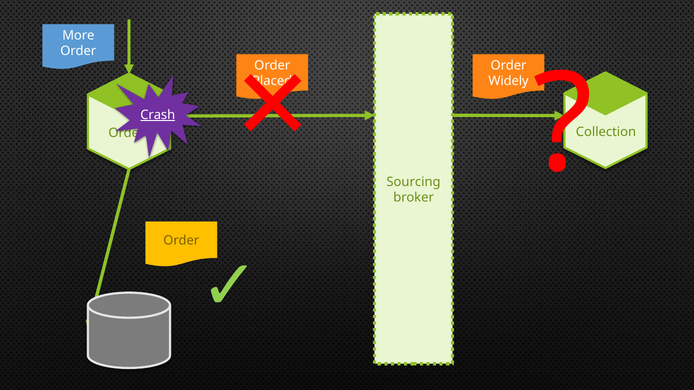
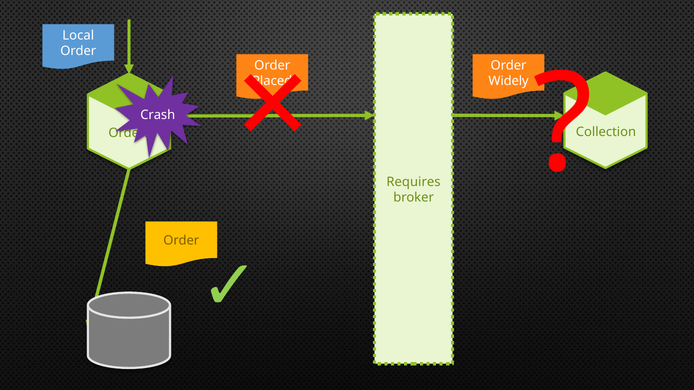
More: More -> Local (78, 36)
Crash underline: present -> none (158, 115)
Sourcing: Sourcing -> Requires (414, 182)
